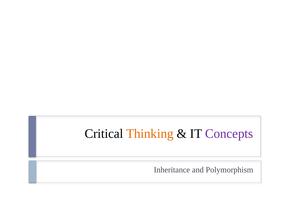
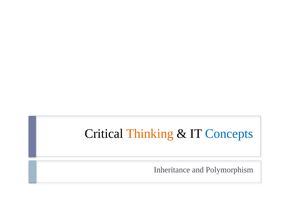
Concepts colour: purple -> blue (229, 133)
